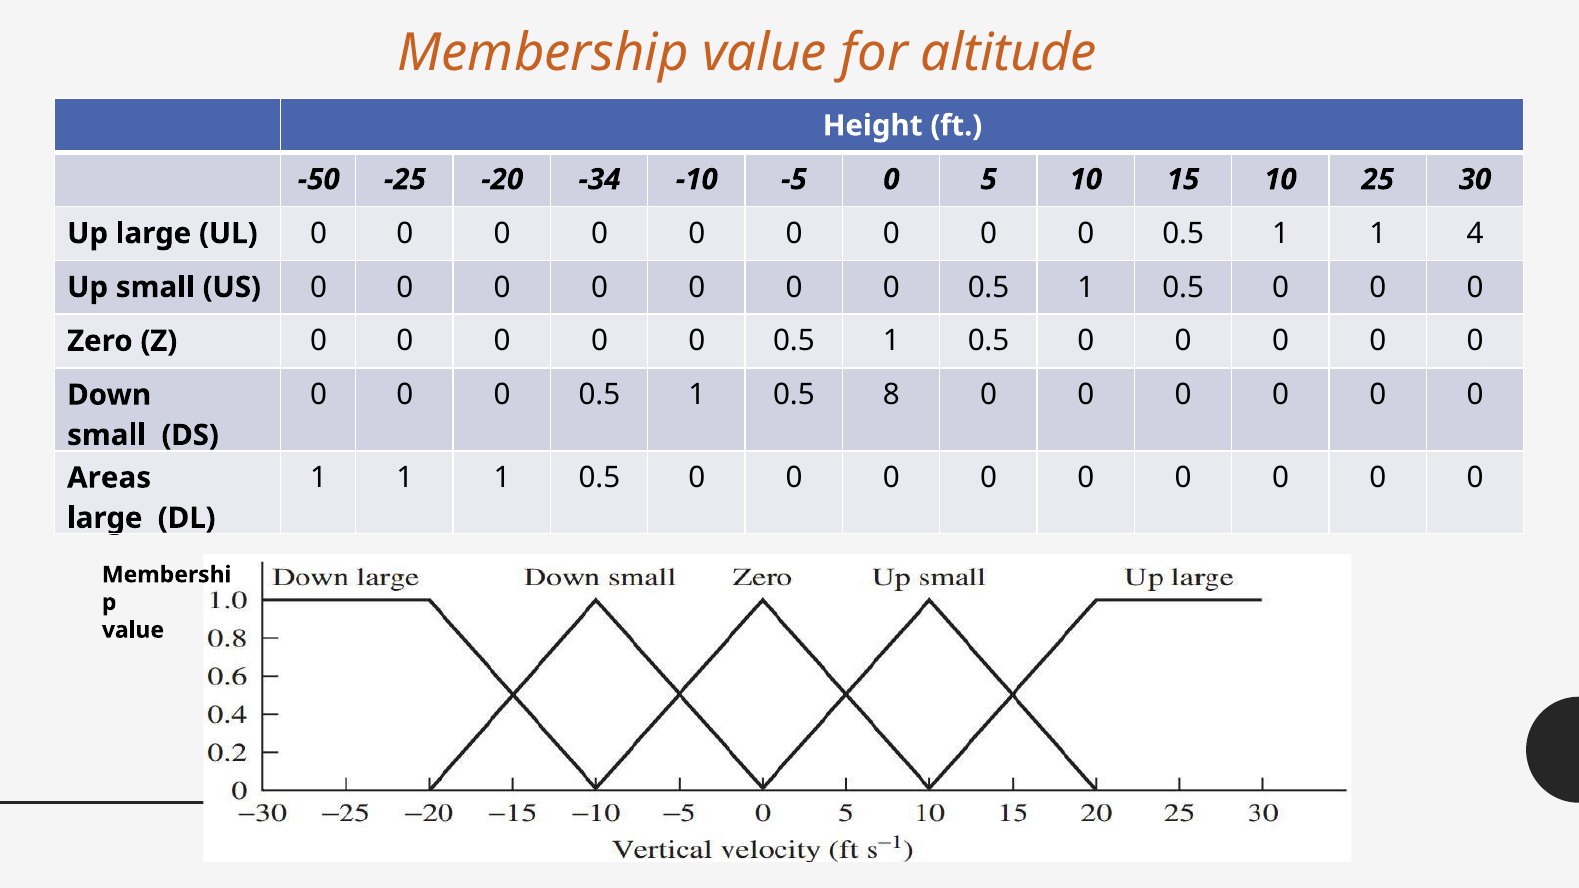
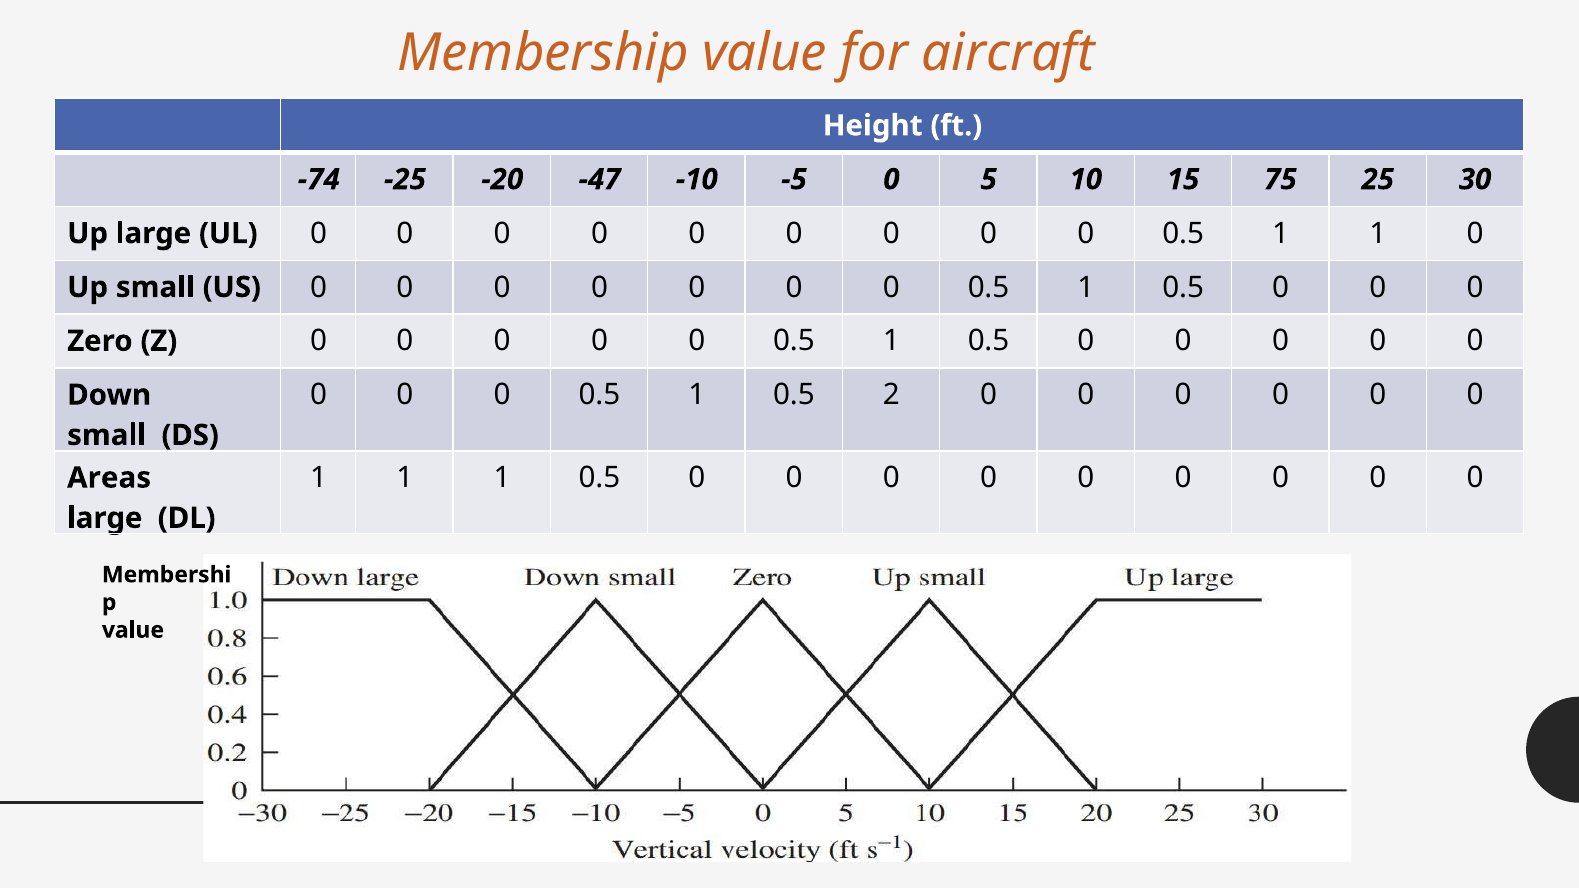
altitude: altitude -> aircraft (1008, 53)
-50: -50 -> -74 (319, 180)
-34: -34 -> -47 (600, 180)
15 10: 10 -> 75 (1280, 180)
1 4: 4 -> 0 (1475, 233)
8: 8 -> 2 (891, 395)
